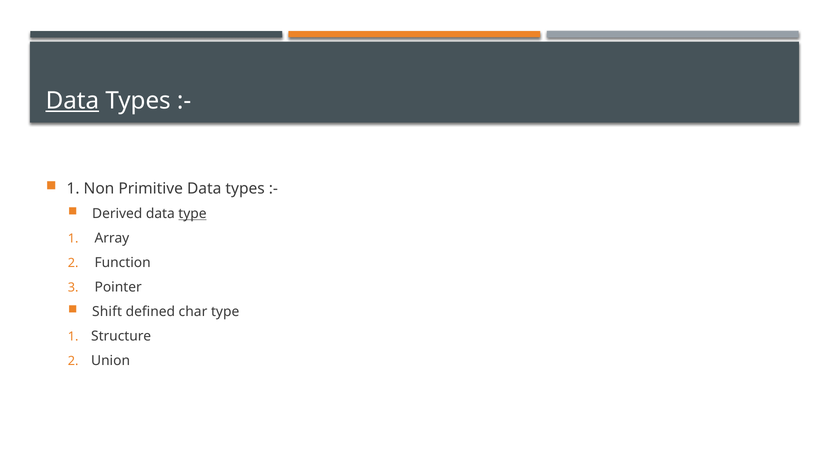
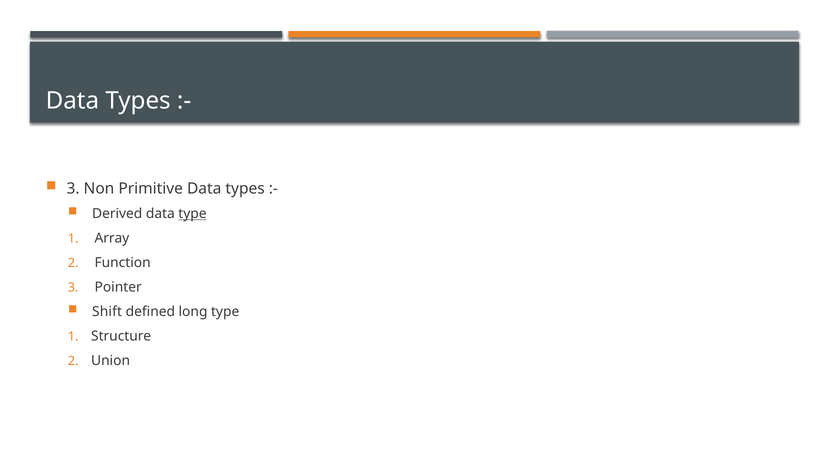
Data underline: present -> none (72, 101)
1: 1 -> 3 (73, 189)
char: char -> long (193, 312)
